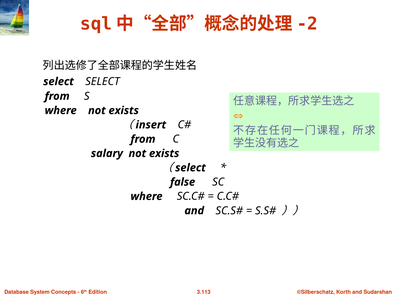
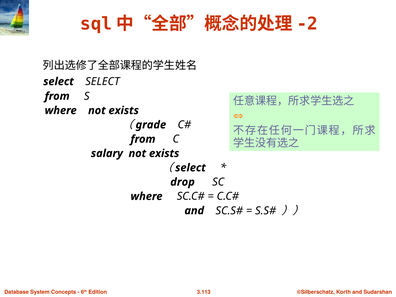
insert: insert -> grade (151, 125)
false: false -> drop (183, 182)
